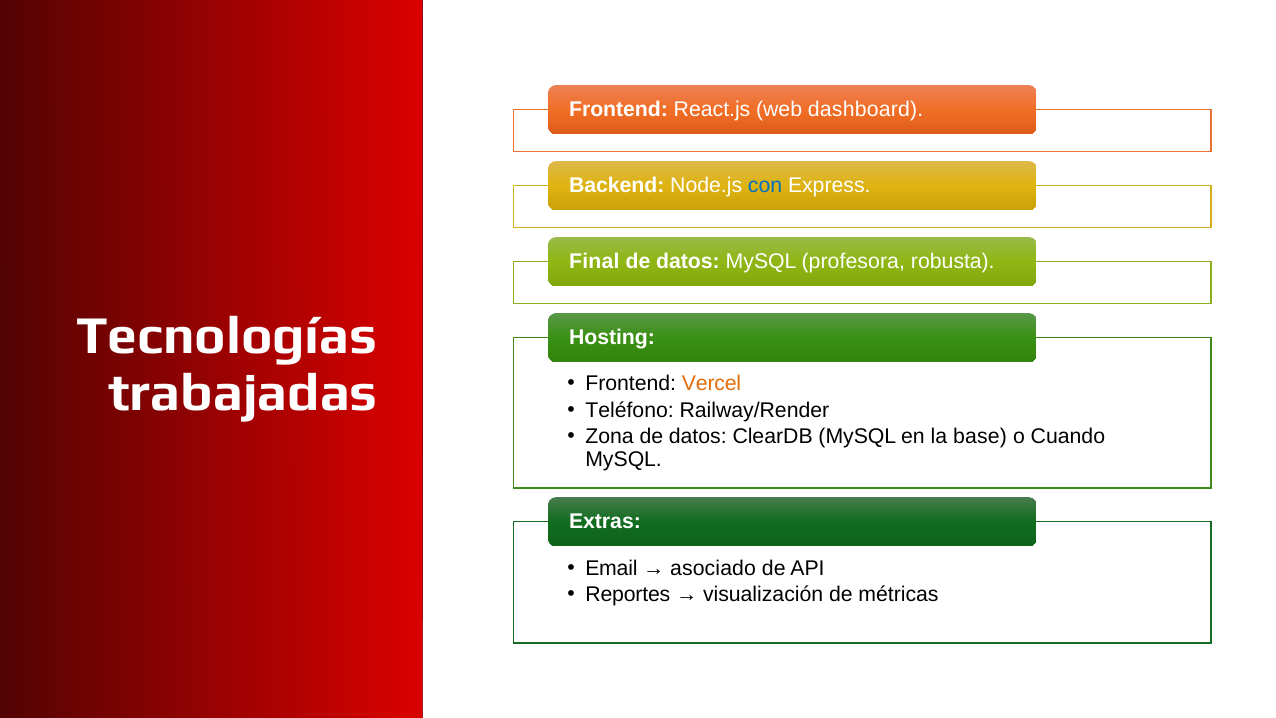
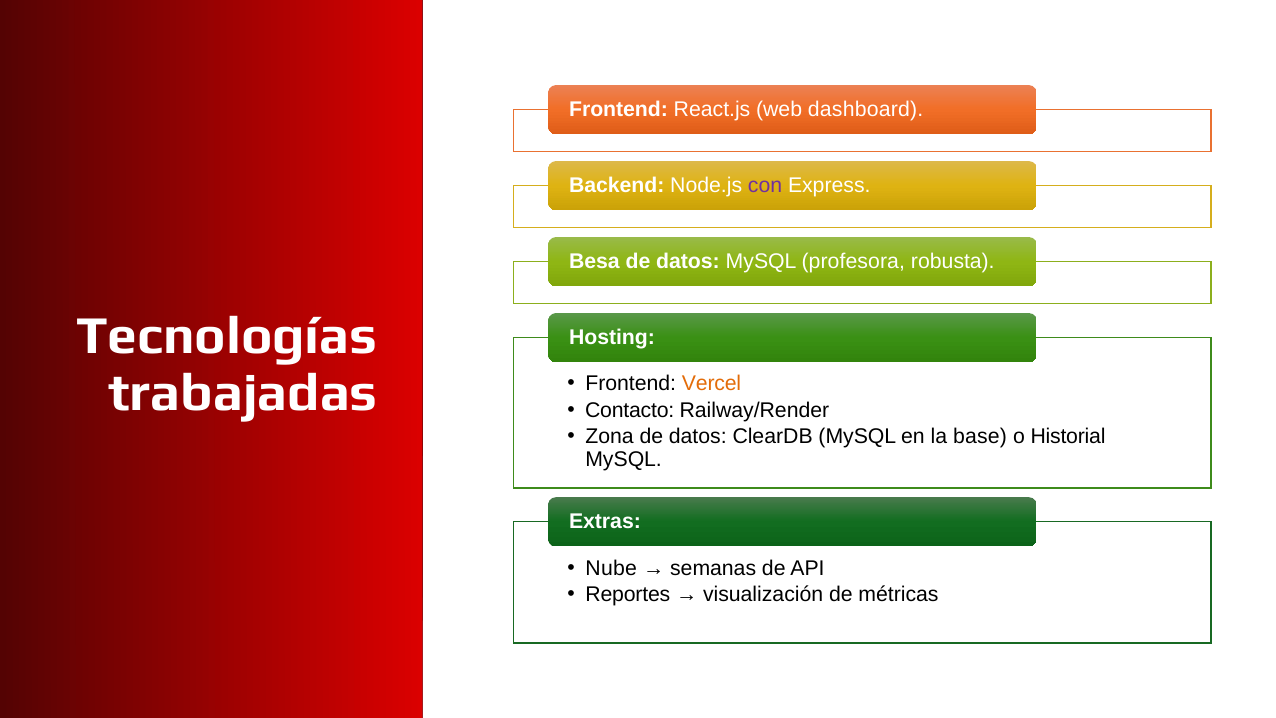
con colour: blue -> purple (765, 185)
Final: Final -> Besa (594, 261)
Teléfono: Teléfono -> Contacto (630, 410)
Cuando: Cuando -> Historial (1068, 436)
Email: Email -> Nube (611, 568)
asociado: asociado -> semanas (713, 568)
